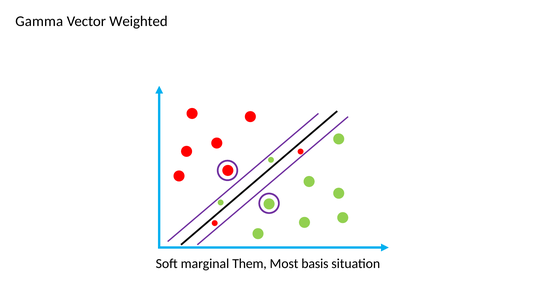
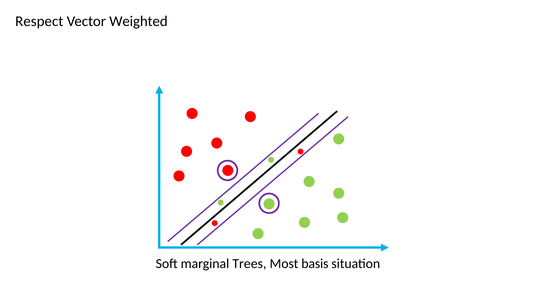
Gamma: Gamma -> Respect (39, 21)
Them: Them -> Trees (249, 264)
